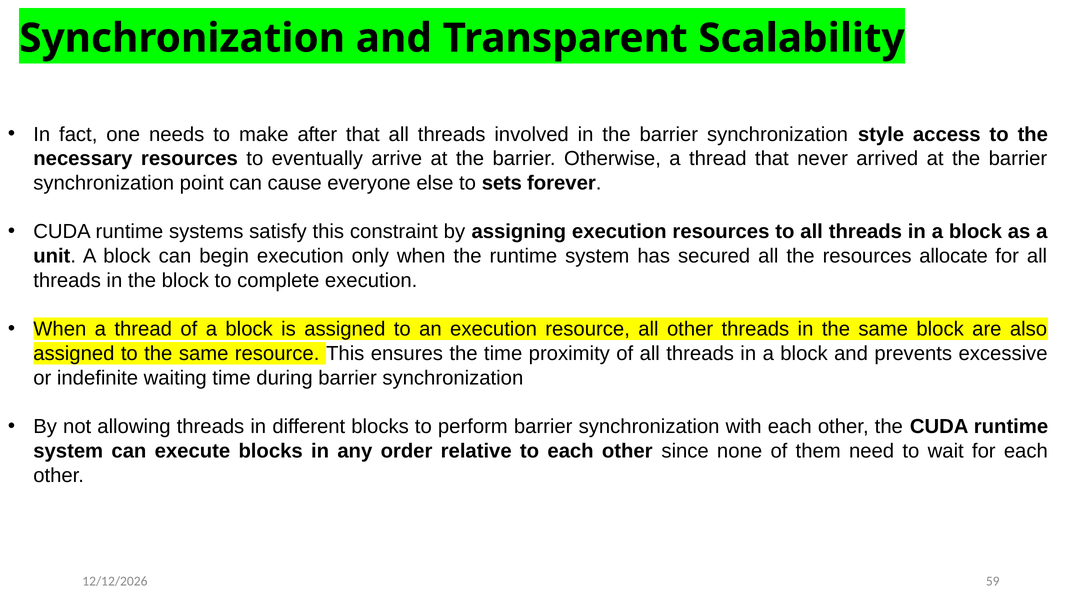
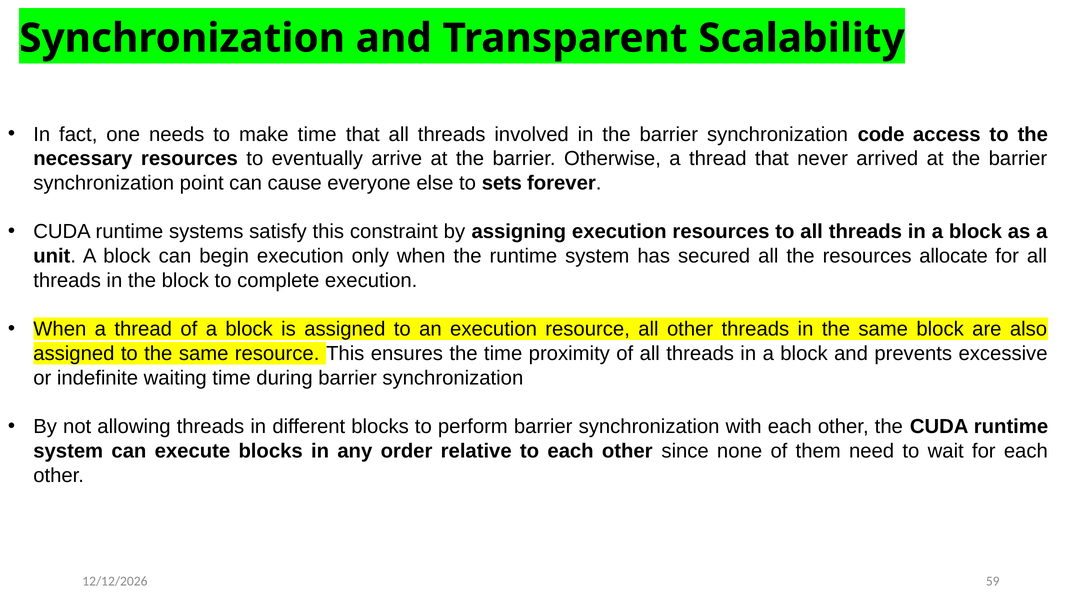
make after: after -> time (317, 134)
style: style -> code (881, 134)
